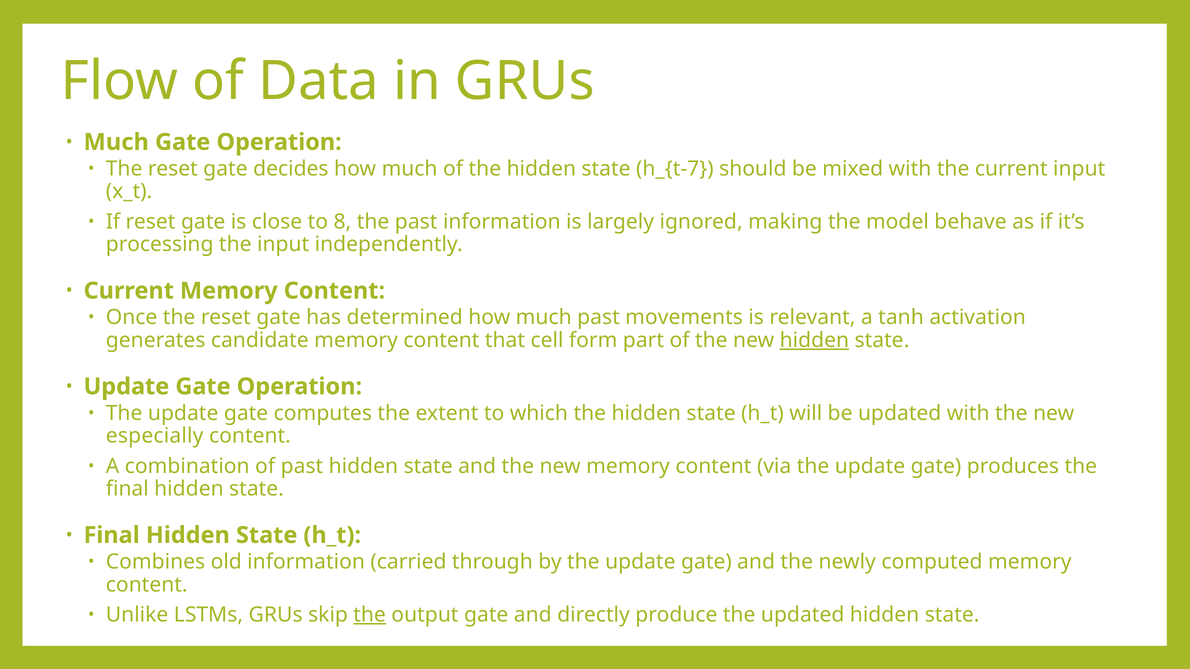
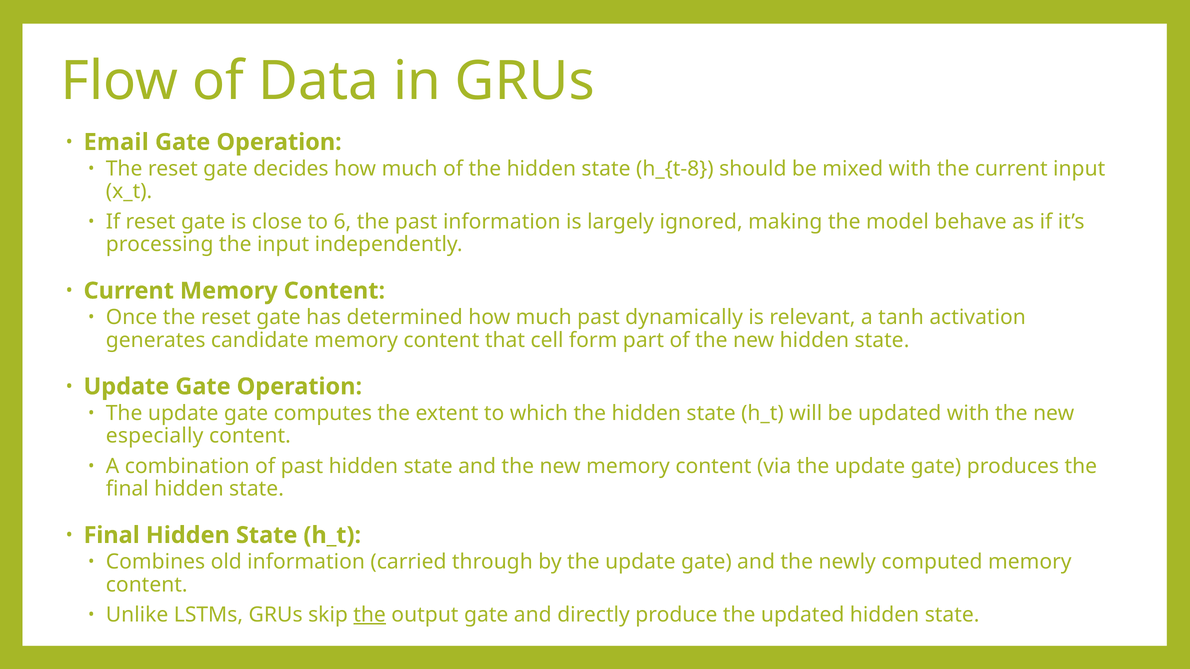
Much: Much -> Email (116, 142)
h_{t-7: h_{t-7 -> h_{t-8 (675, 169)
8: 8 -> 6 (342, 222)
movements: movements -> dynamically (684, 318)
hidden underline: present -> none (814, 340)
